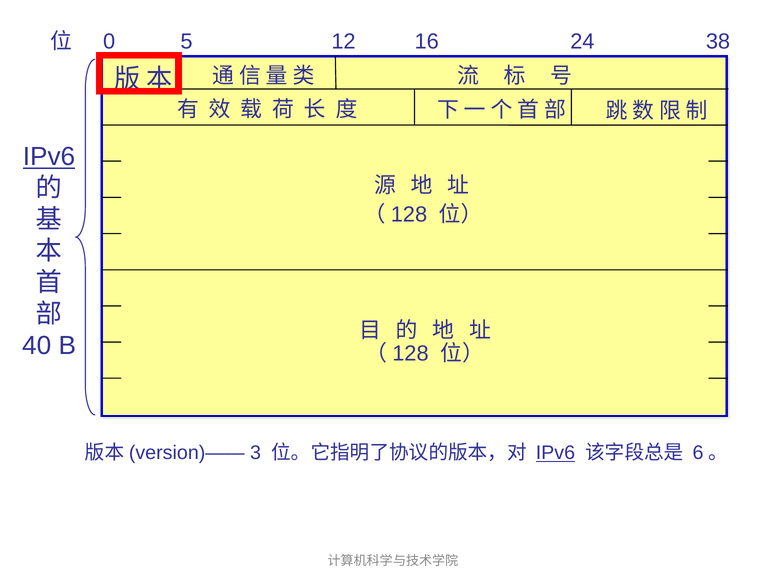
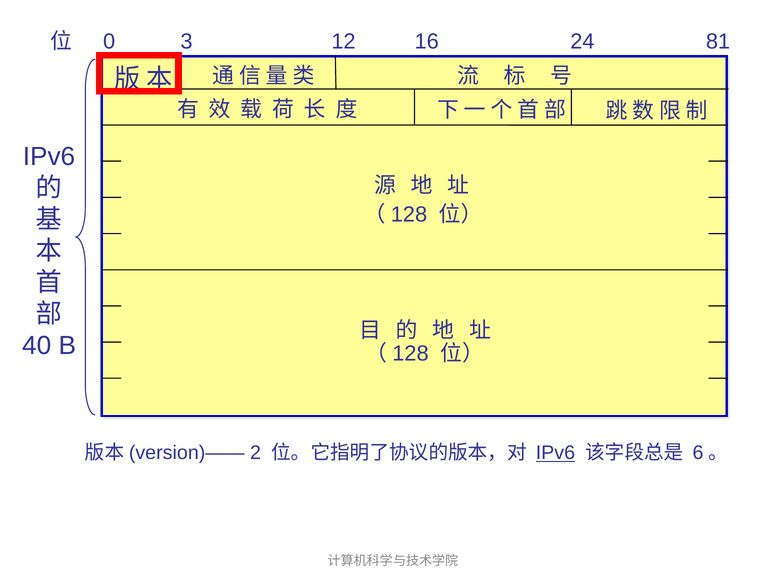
5: 5 -> 3 (187, 42)
38: 38 -> 81 (718, 42)
IPv6 underline: present -> none (49, 157)
3: 3 -> 2 (256, 453)
